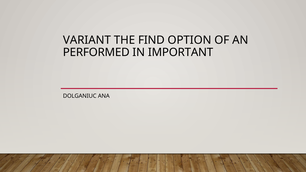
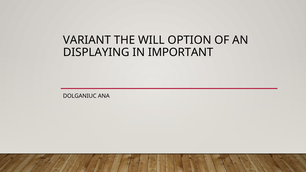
FIND: FIND -> WILL (151, 40)
PERFORMED: PERFORMED -> DISPLAYING (96, 52)
